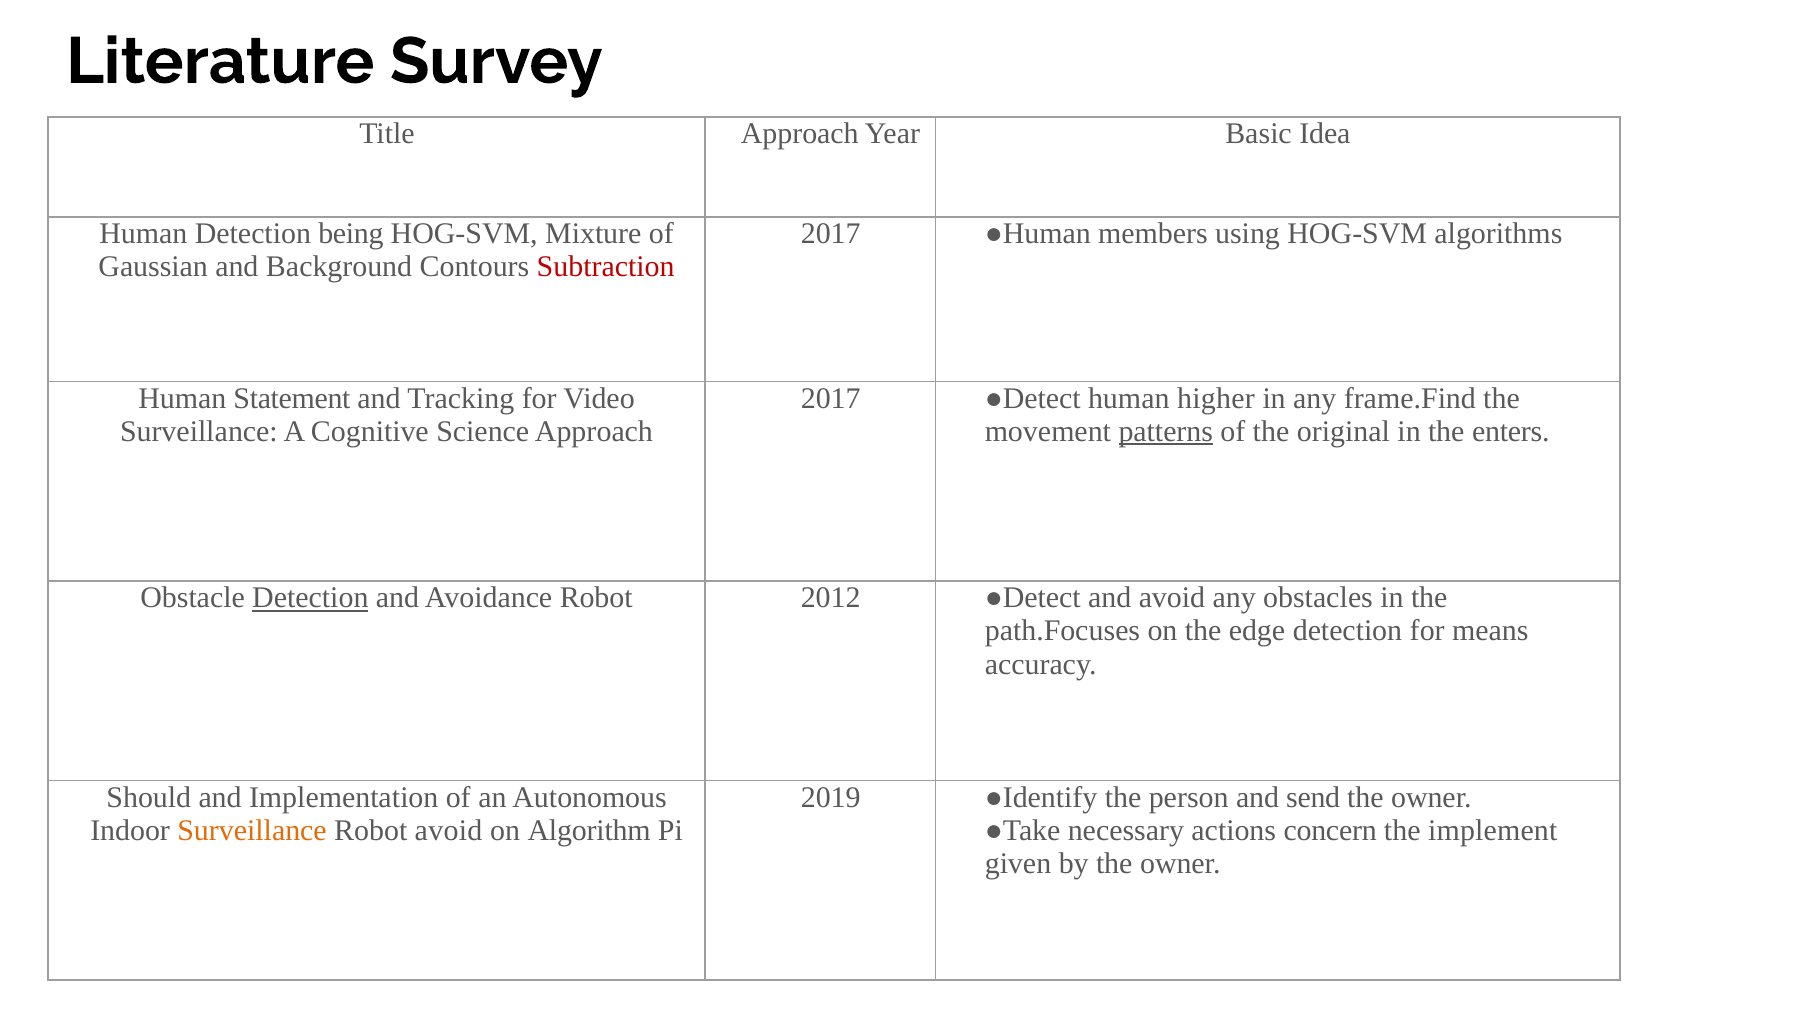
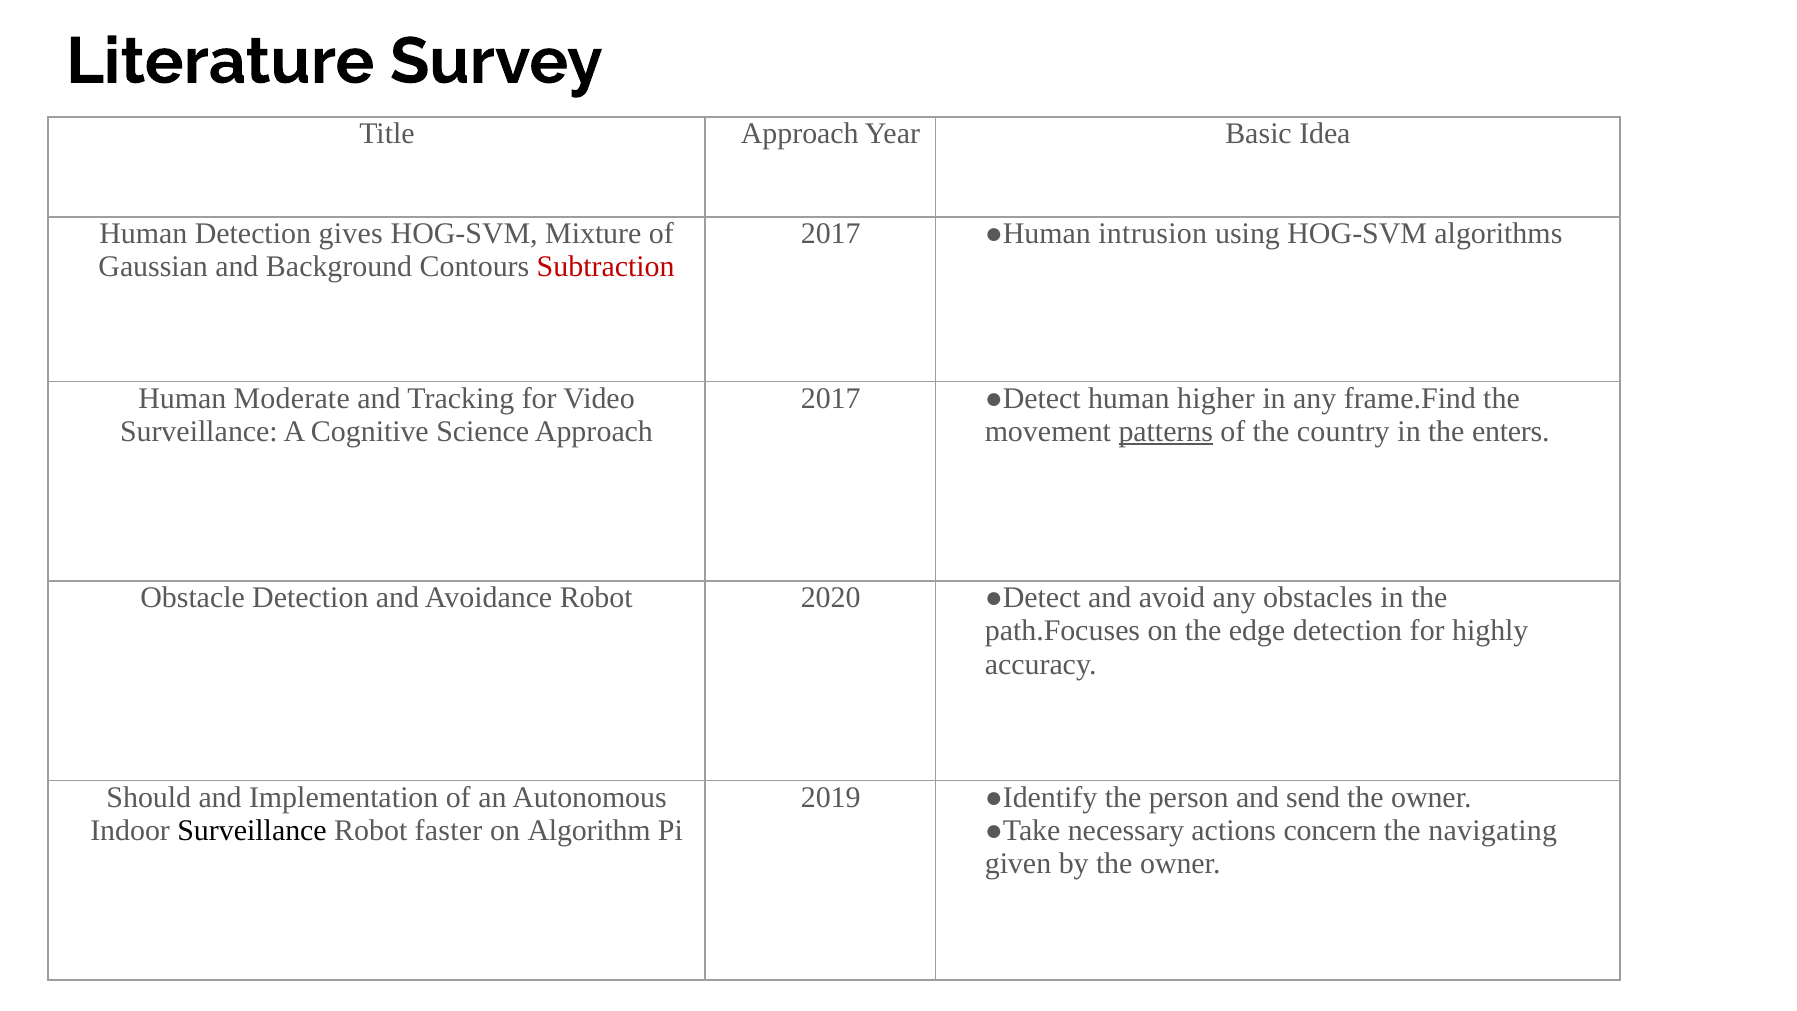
being: being -> gives (351, 234)
members: members -> intrusion (1153, 234)
Statement: Statement -> Moderate (292, 398)
original: original -> country (1343, 431)
Detection underline: present -> none (310, 598)
2012: 2012 -> 2020 (831, 598)
means: means -> highly (1490, 631)
Surveillance colour: orange -> black (252, 830)
Robot avoid: avoid -> faster (449, 830)
implement: implement -> navigating (1493, 830)
